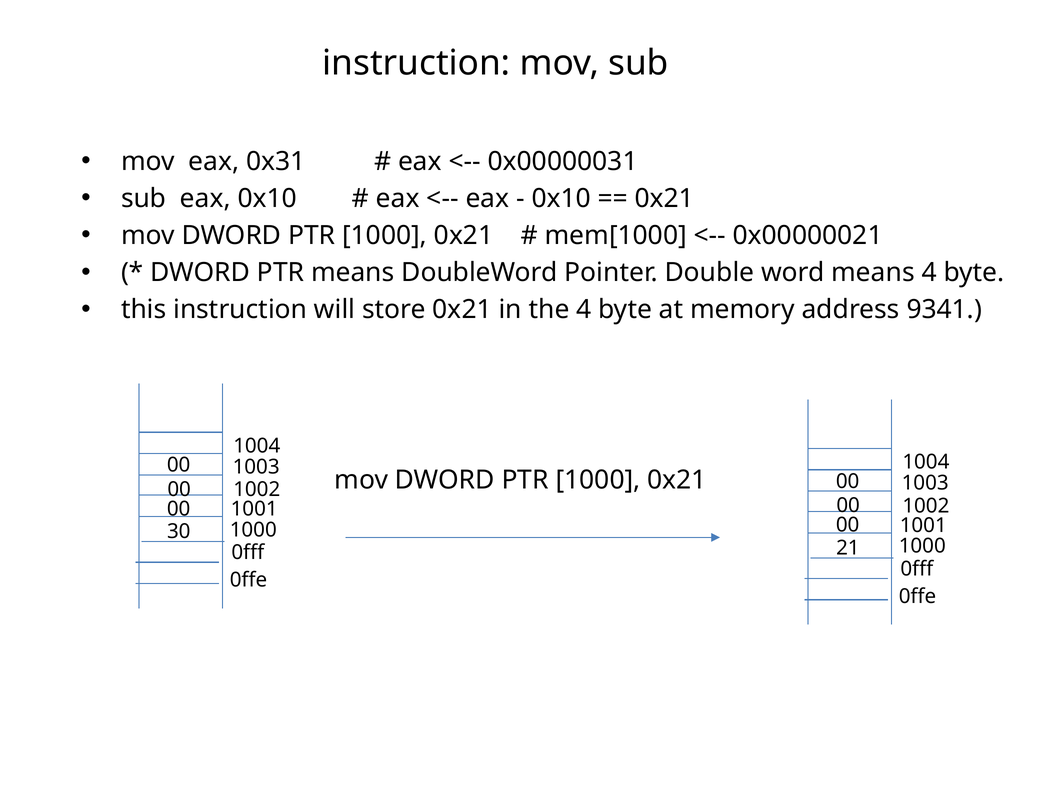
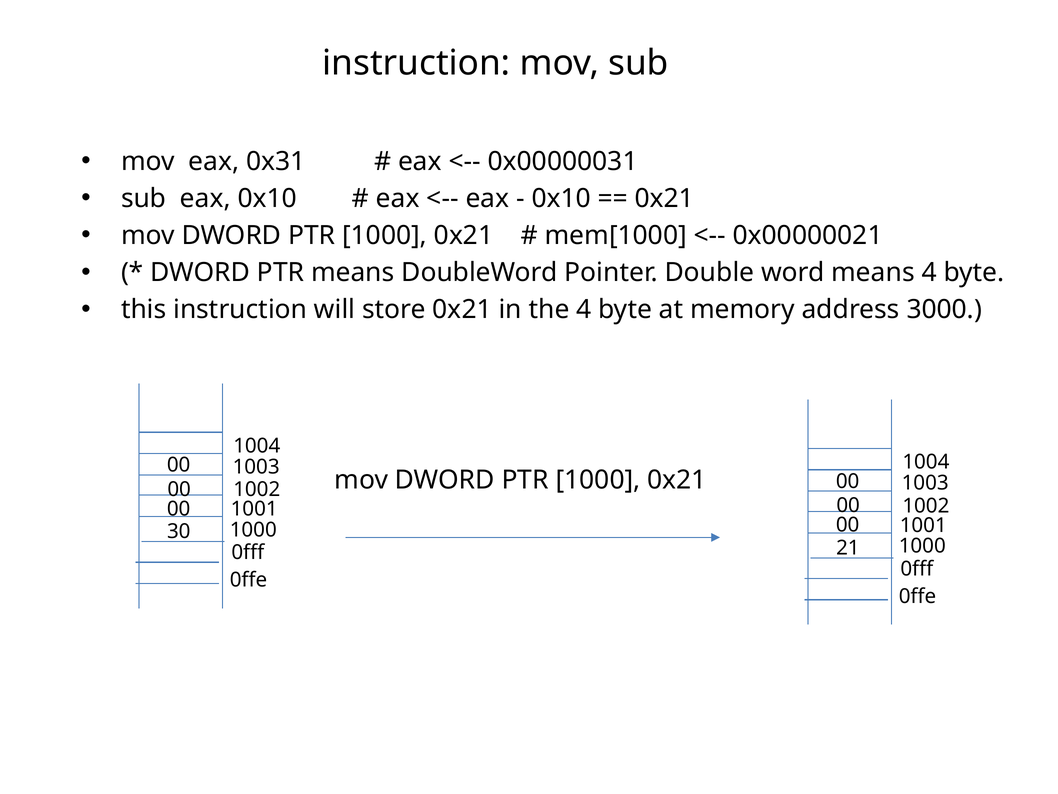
9341: 9341 -> 3000 (944, 310)
